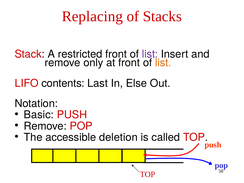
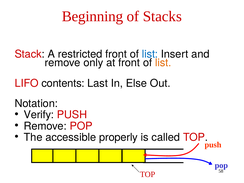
Replacing: Replacing -> Beginning (92, 16)
list colour: purple -> blue (150, 54)
Basic: Basic -> Verify (39, 115)
deletion: deletion -> properly (118, 137)
